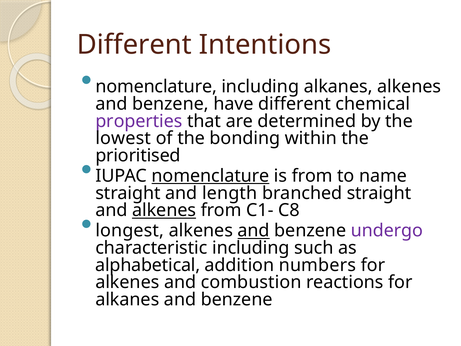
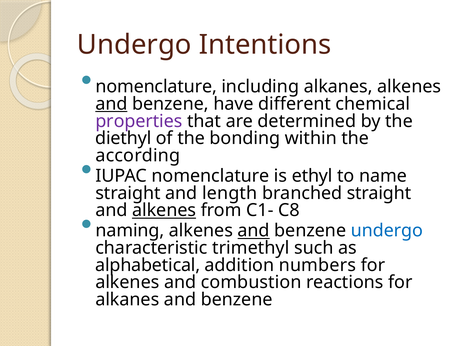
Different: Different -> Undergo (134, 45)
and underline: none -> present (111, 104)
lowest: lowest -> diethyl (123, 138)
prioritised: prioritised -> according (138, 155)
nomenclature underline: present -> none (210, 176)
is from: from -> ethyl (312, 176)
longest: longest -> naming (130, 230)
undergo colour: purple -> blue (387, 230)
characteristic including: including -> trimethyl (251, 248)
